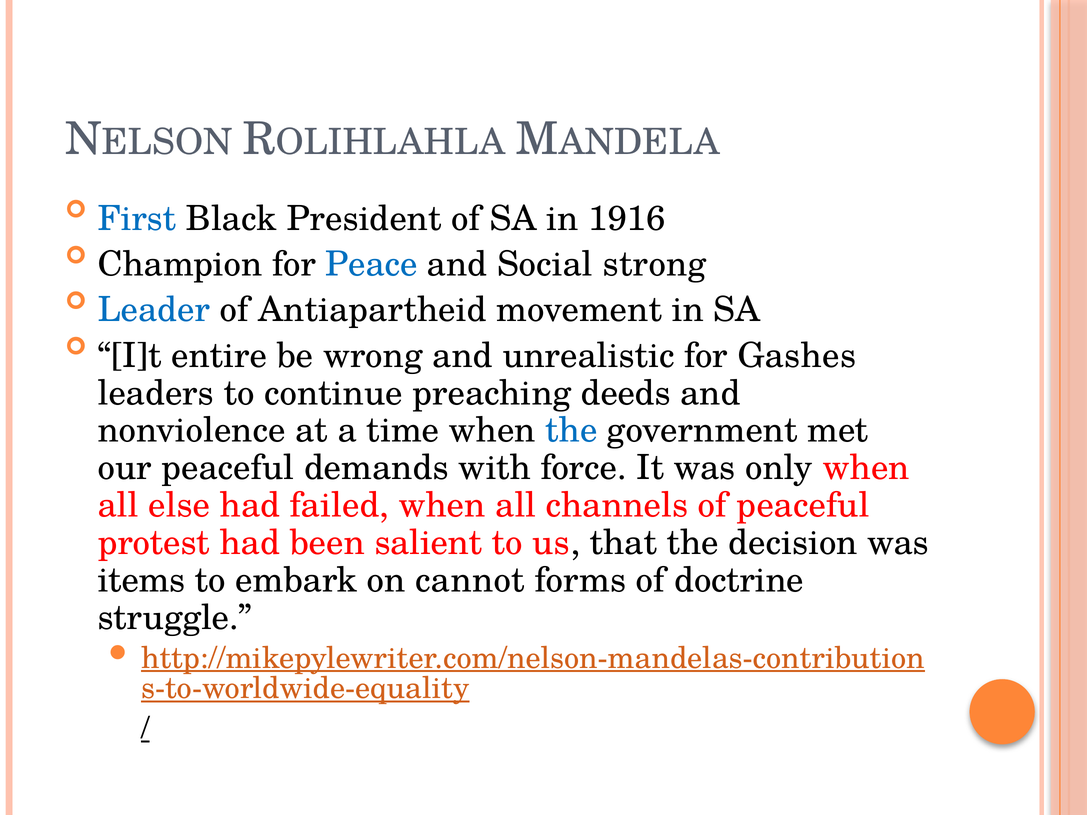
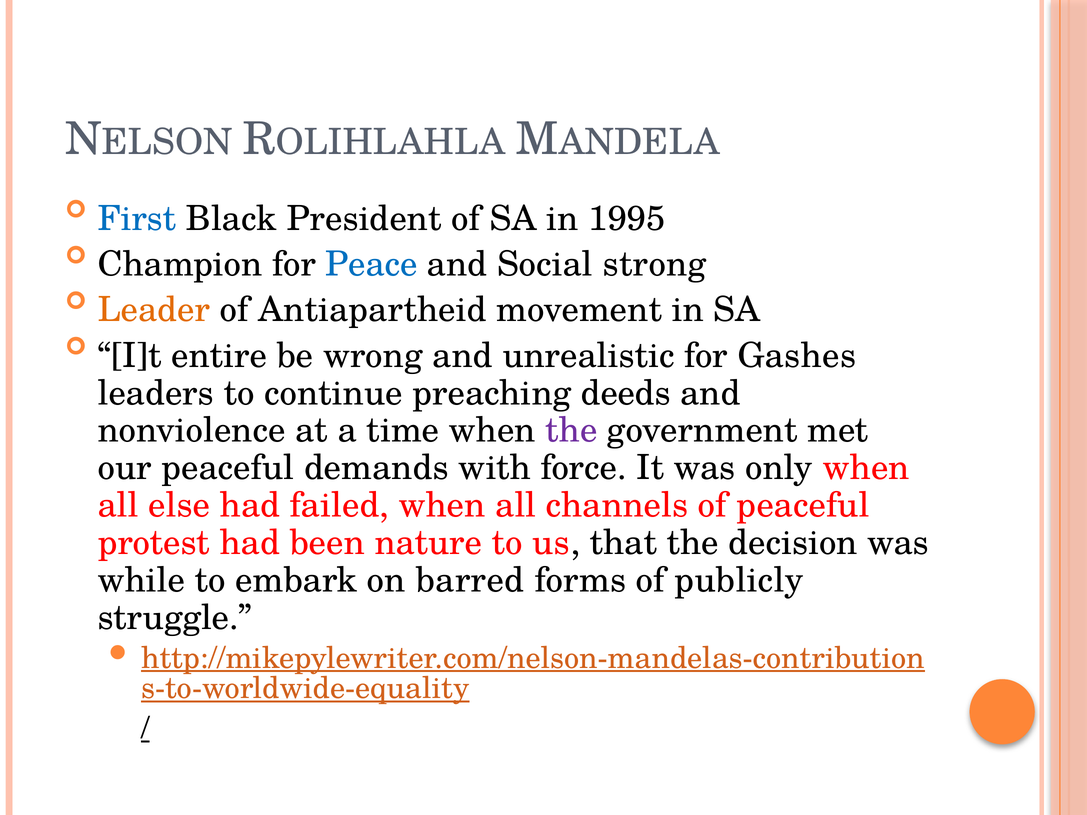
1916: 1916 -> 1995 (627, 219)
Leader colour: blue -> orange (154, 310)
the colour: blue -> purple (571, 431)
salient: salient -> nature (428, 543)
items: items -> while (141, 581)
cannot: cannot -> barred (470, 581)
doctrine: doctrine -> publicly (739, 581)
